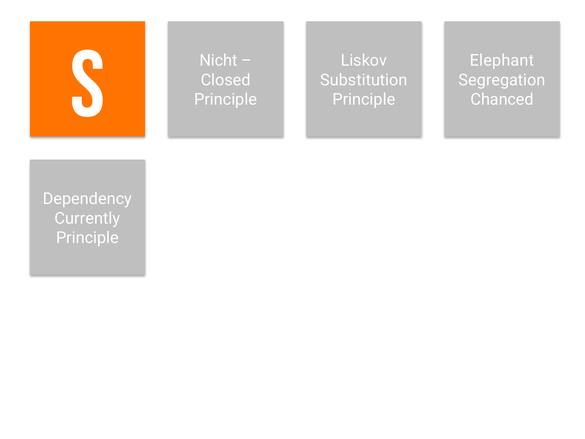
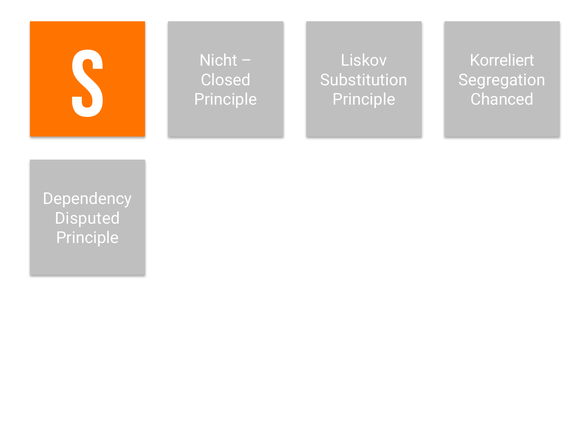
Elephant: Elephant -> Korreliert (502, 61)
Currently: Currently -> Disputed (87, 218)
